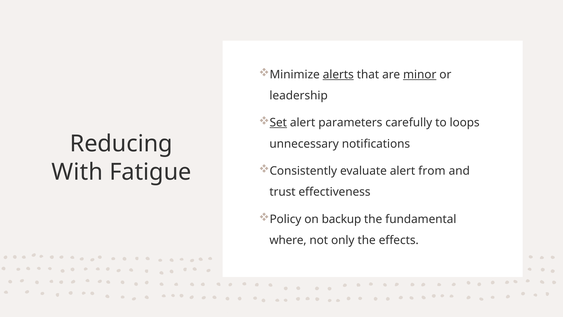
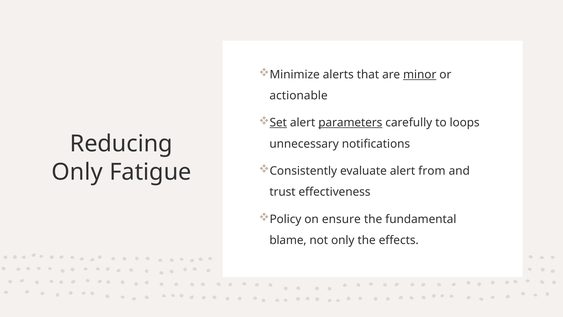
alerts underline: present -> none (338, 74)
leadership: leadership -> actionable (299, 96)
parameters underline: none -> present (350, 123)
With: With -> Only (77, 172)
backup: backup -> ensure (341, 219)
where: where -> blame (288, 240)
